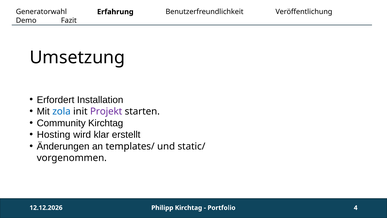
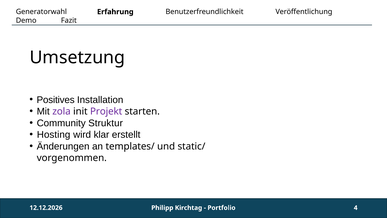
Erfordert: Erfordert -> Positives (56, 100)
zola colour: blue -> purple (61, 111)
Community Kirchtag: Kirchtag -> Struktur (106, 123)
